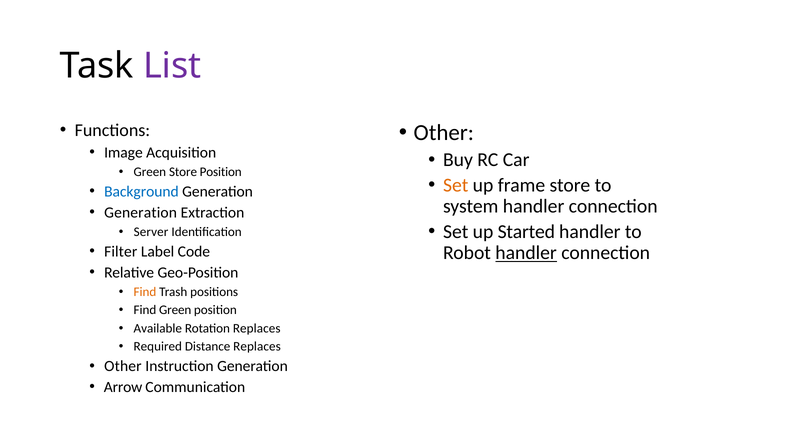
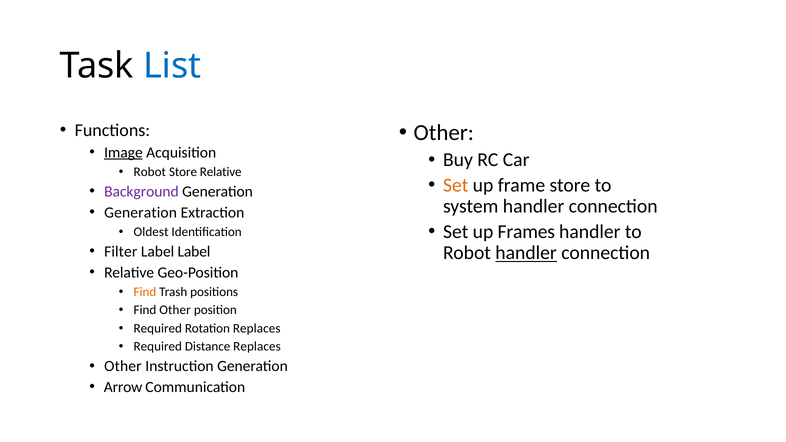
List colour: purple -> blue (172, 66)
Image underline: none -> present (123, 152)
Green: Green -> Robot (150, 172)
Store Position: Position -> Relative (221, 172)
Background colour: blue -> purple (141, 192)
Started: Started -> Frames (526, 232)
Server: Server -> Oldest (151, 232)
Label Code: Code -> Label (194, 252)
Find Green: Green -> Other (175, 310)
Available: Available -> Required (158, 328)
